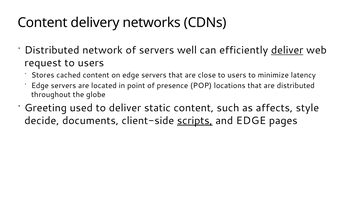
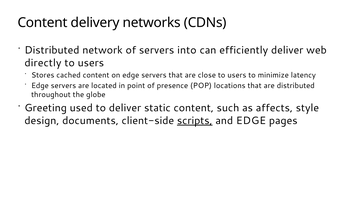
well: well -> into (187, 50)
deliver underline: present -> none (287, 50)
request: request -> directly (43, 63)
decide: decide -> design (42, 121)
